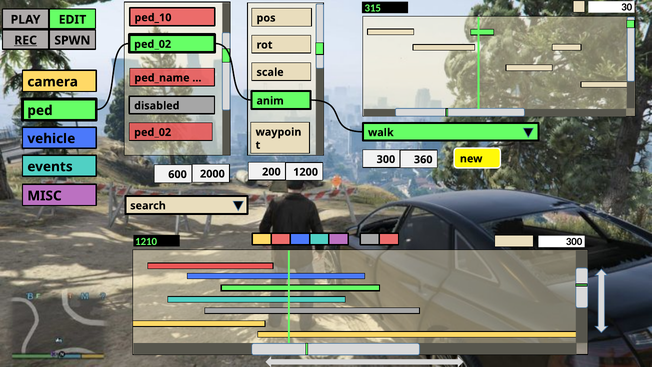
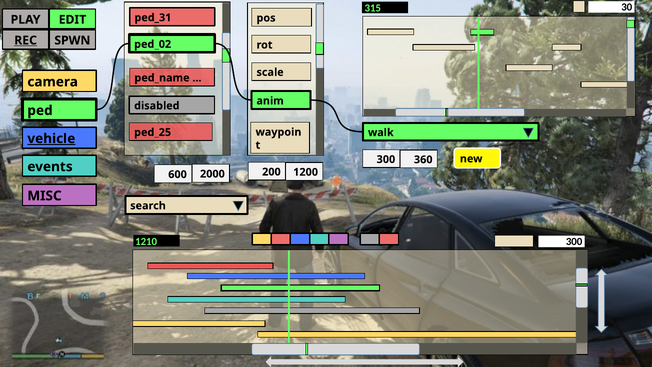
ped_10: ped_10 -> ped_31 (153, 18)
ped_02: ped_02 -> ped_25 (153, 132)
vehicle underline: none -> present (51, 139)
